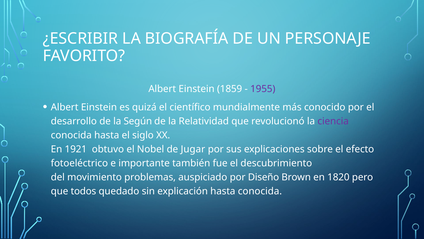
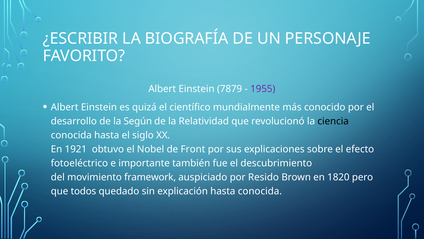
1859: 1859 -> 7879 (230, 89)
ciencia colour: purple -> black (333, 121)
Jugar: Jugar -> Front (193, 149)
problemas: problemas -> framework (150, 177)
Diseño: Diseño -> Resido (263, 177)
